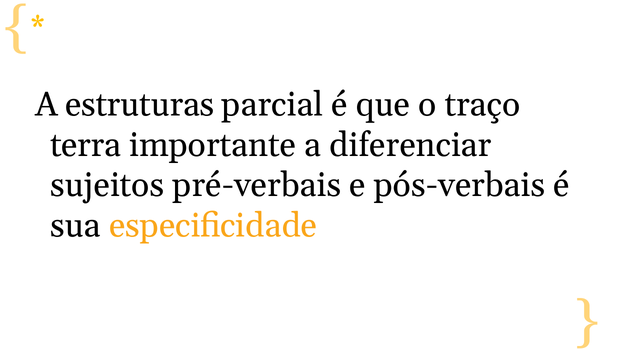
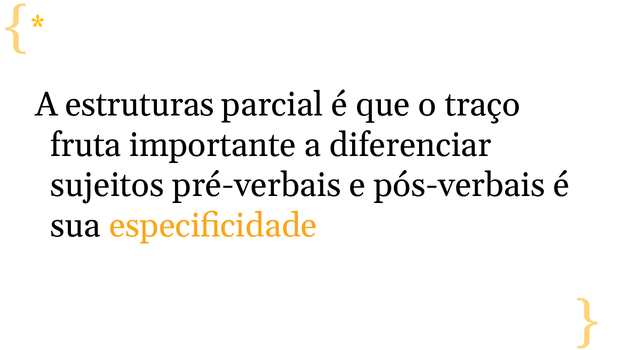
terra: terra -> fruta (86, 145)
